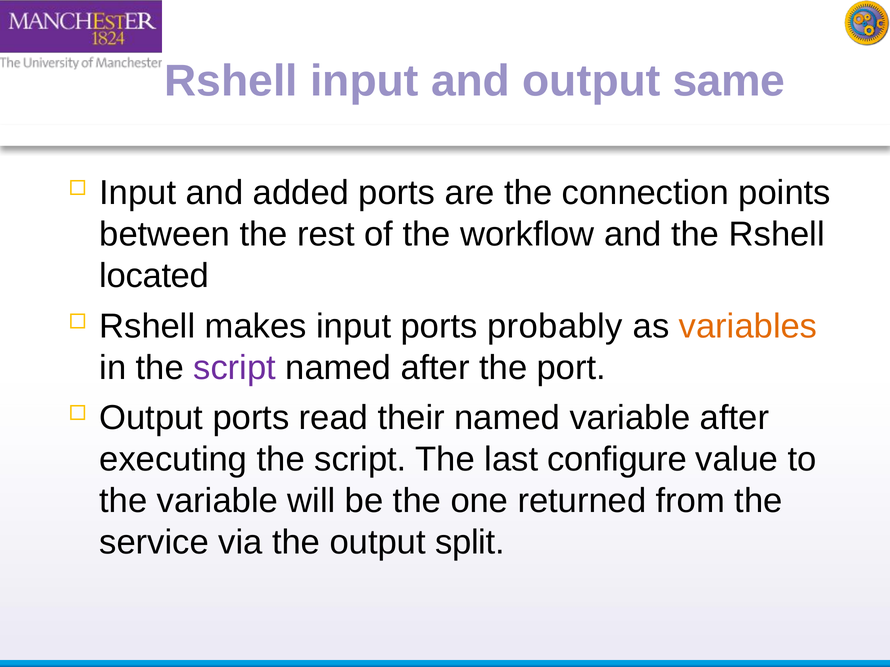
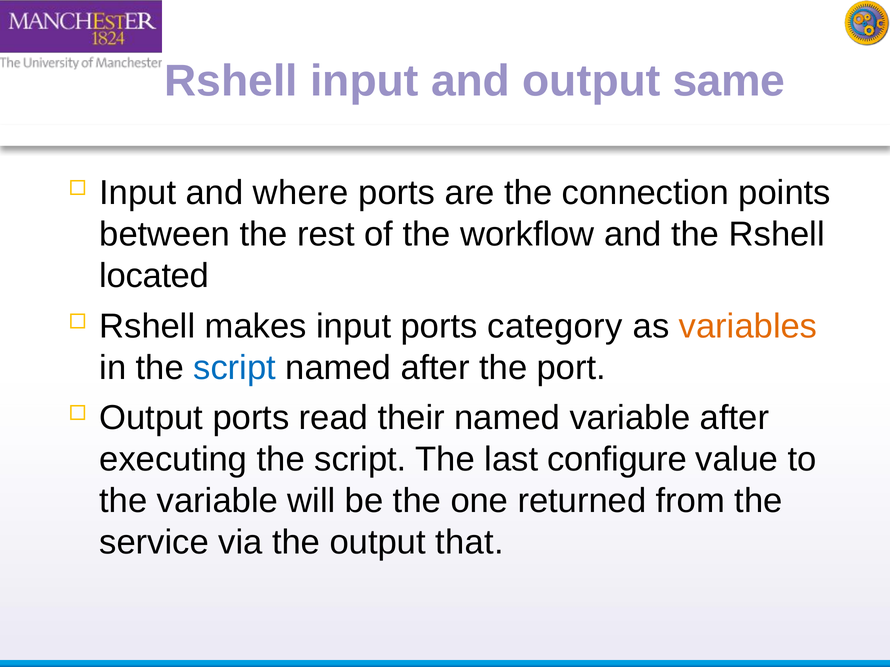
added: added -> where (301, 193)
probably: probably -> category (555, 326)
script colour: purple -> blue (235, 368)
split: split -> that (470, 543)
